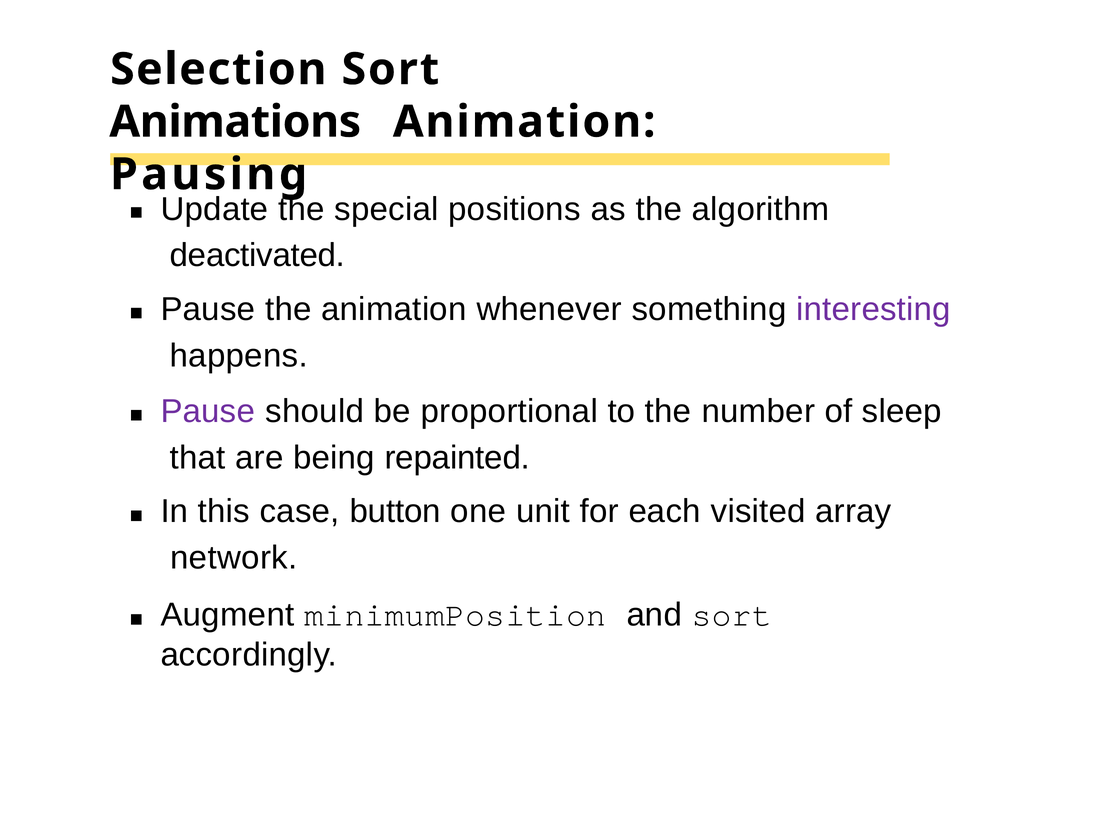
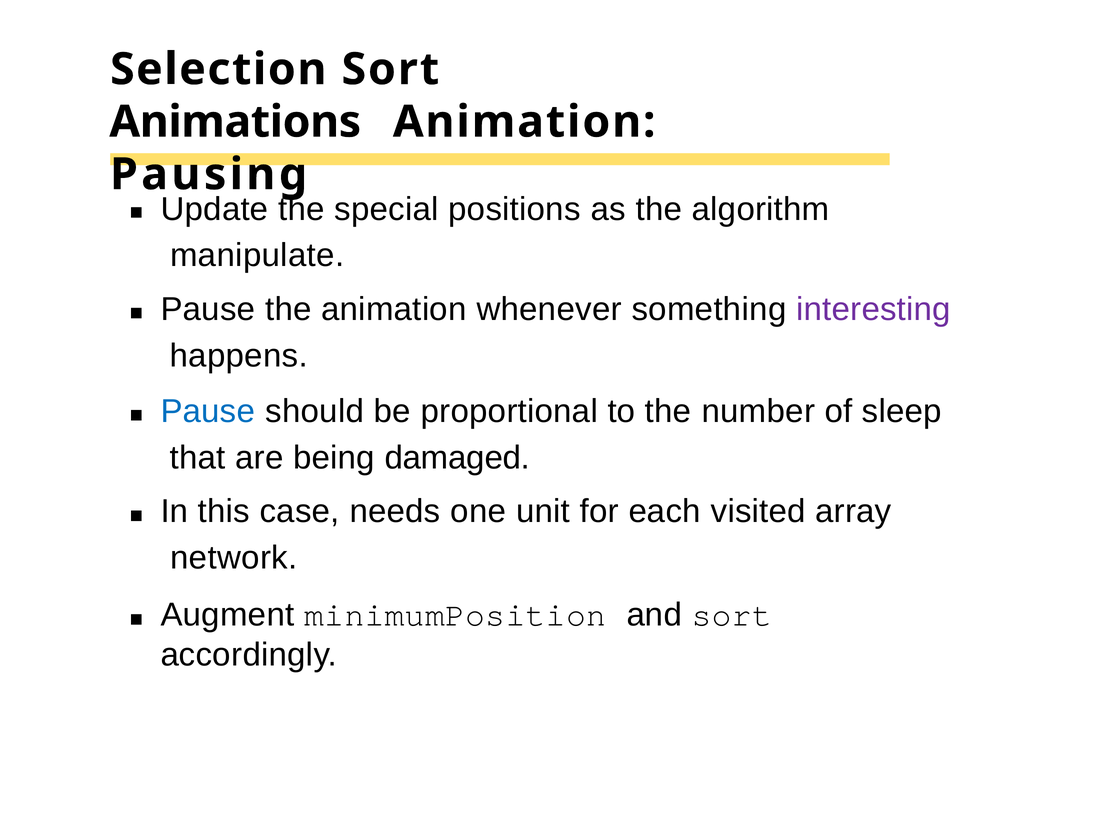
deactivated: deactivated -> manipulate (257, 256)
Pause colour: purple -> blue (208, 411)
repainted: repainted -> damaged (457, 458)
button: button -> needs (395, 511)
